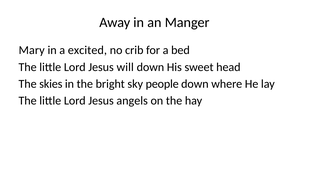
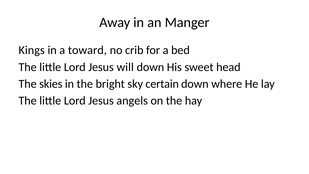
Mary: Mary -> Kings (32, 50)
excited: excited -> toward (87, 50)
people: people -> certain (162, 84)
